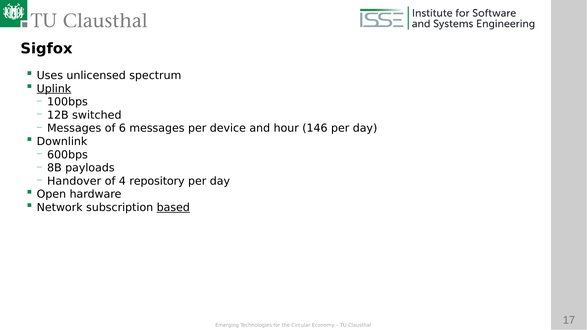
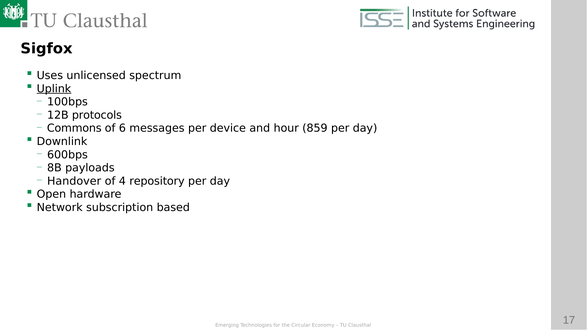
switched: switched -> protocols (97, 115)
Messages: Messages -> Commons (74, 128)
146: 146 -> 859 (315, 128)
based underline: present -> none (173, 208)
